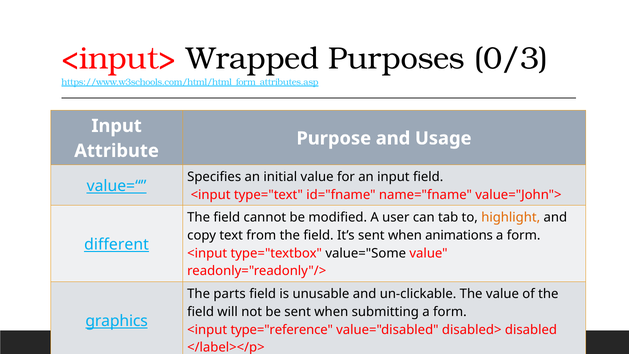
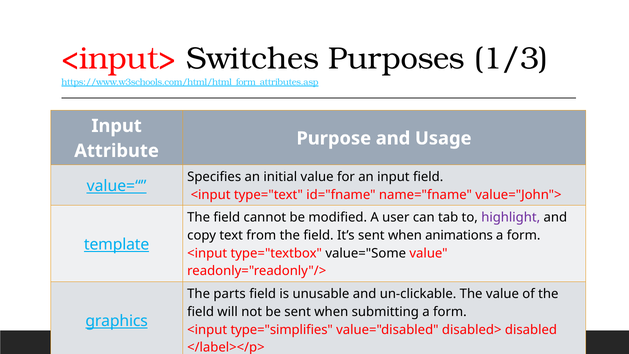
Wrapped: Wrapped -> Switches (253, 59)
0/3: 0/3 -> 1/3 (511, 59)
highlight colour: orange -> purple (511, 217)
different: different -> template (117, 244)
type="reference: type="reference -> type="simplifies (282, 329)
